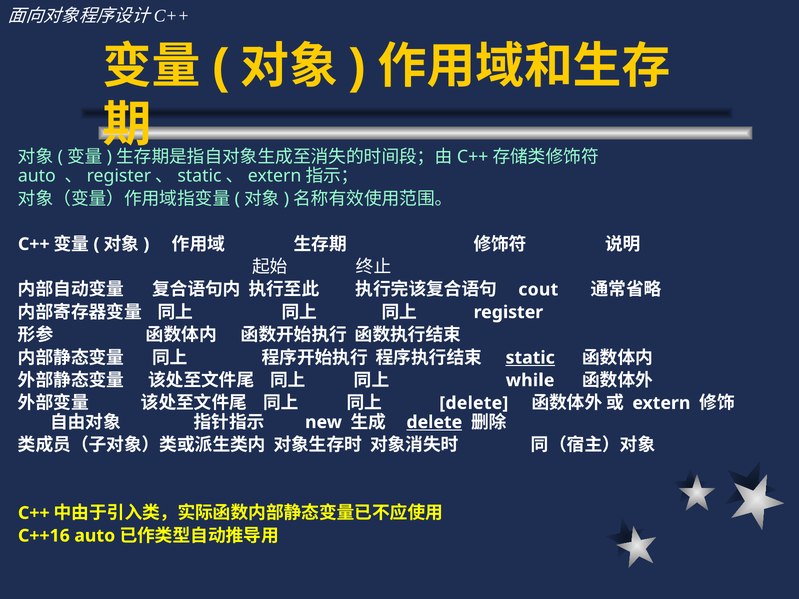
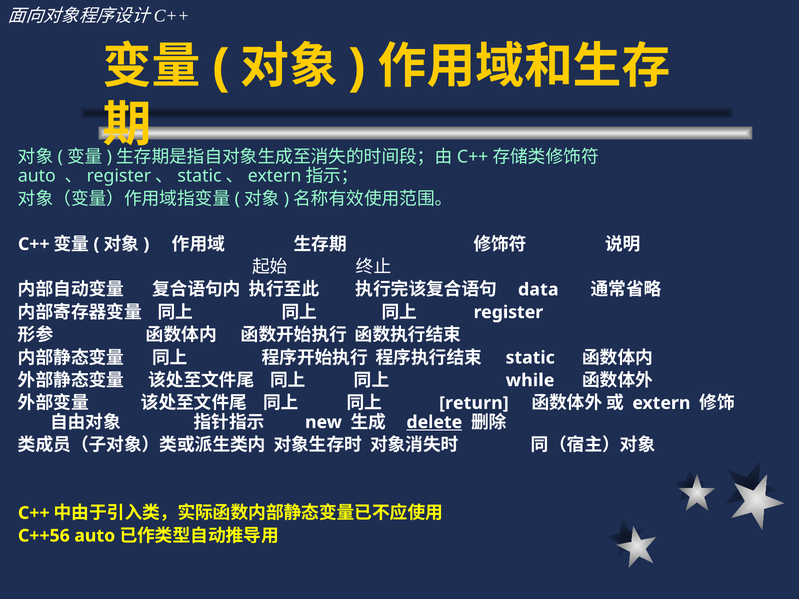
cout: cout -> data (538, 290)
static underline: present -> none (530, 358)
delete: delete -> return (474, 403)
C++16: C++16 -> C++56 (44, 536)
